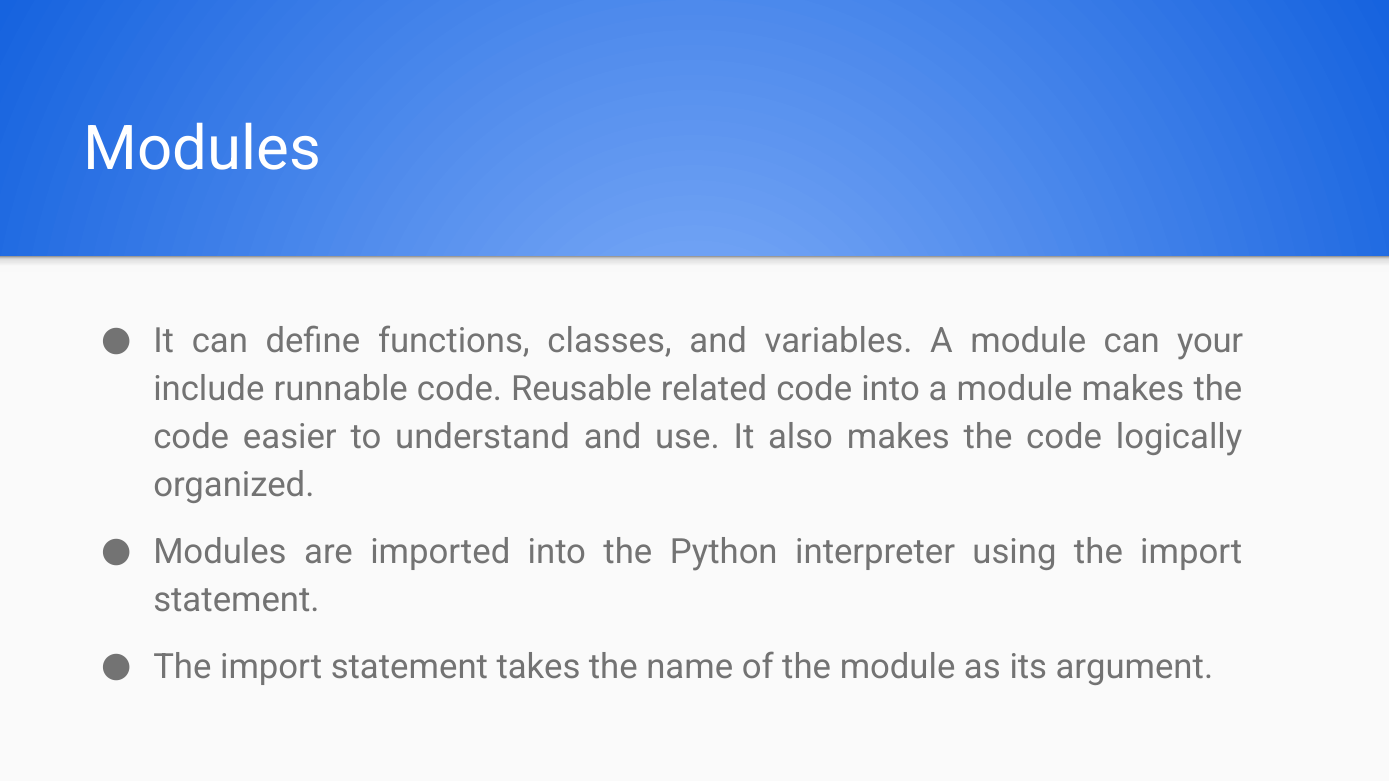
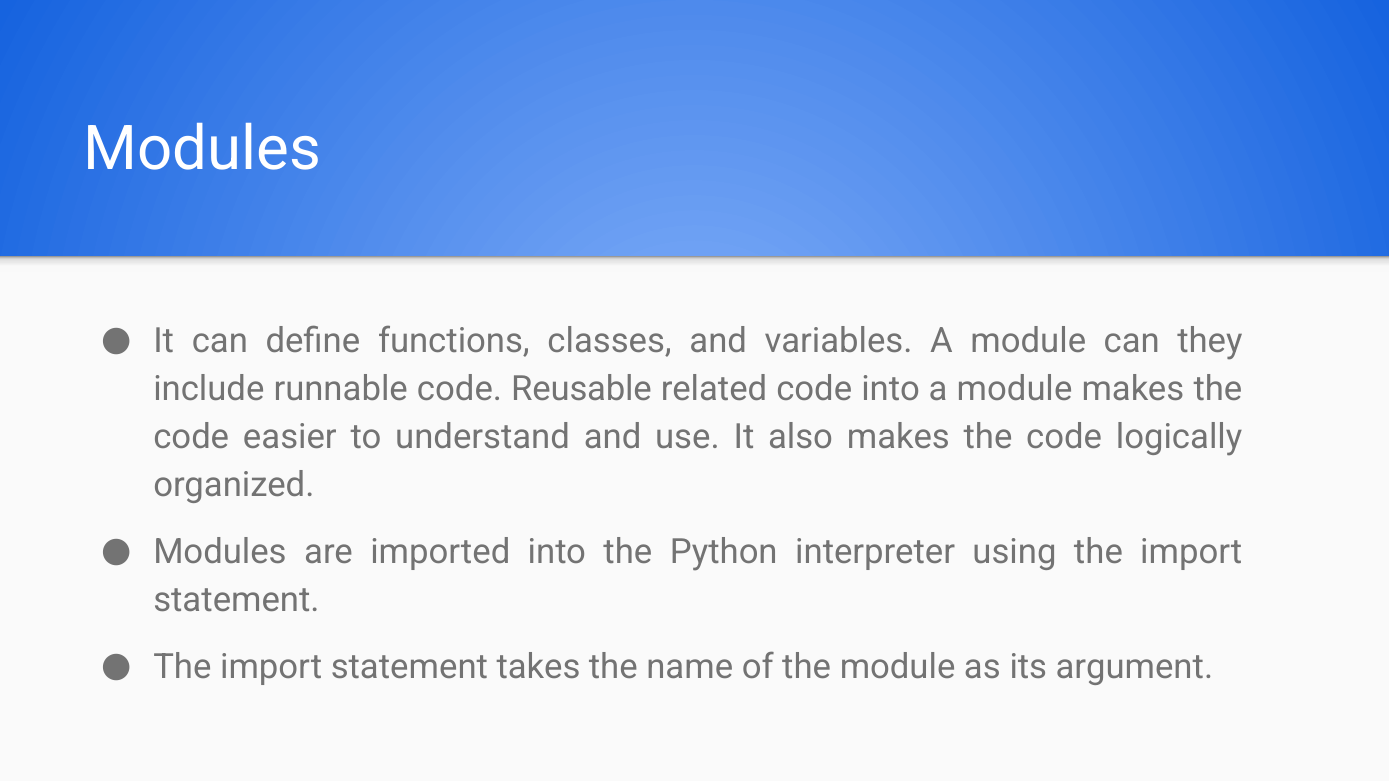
your: your -> they (1210, 341)
